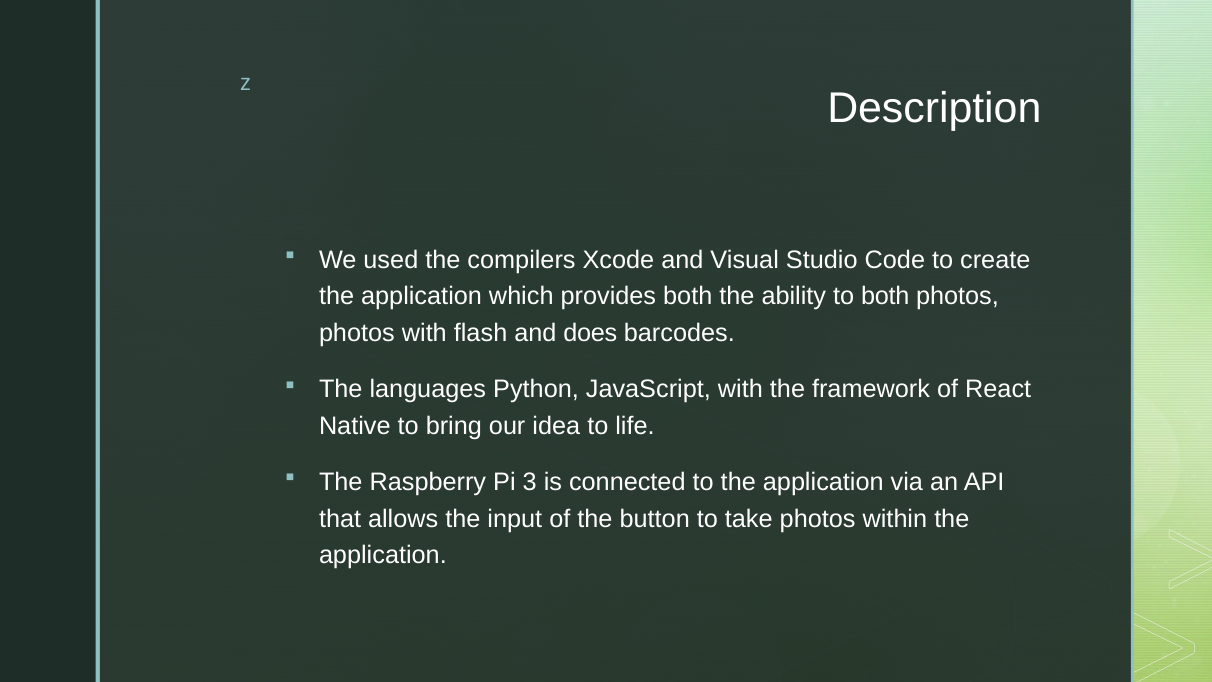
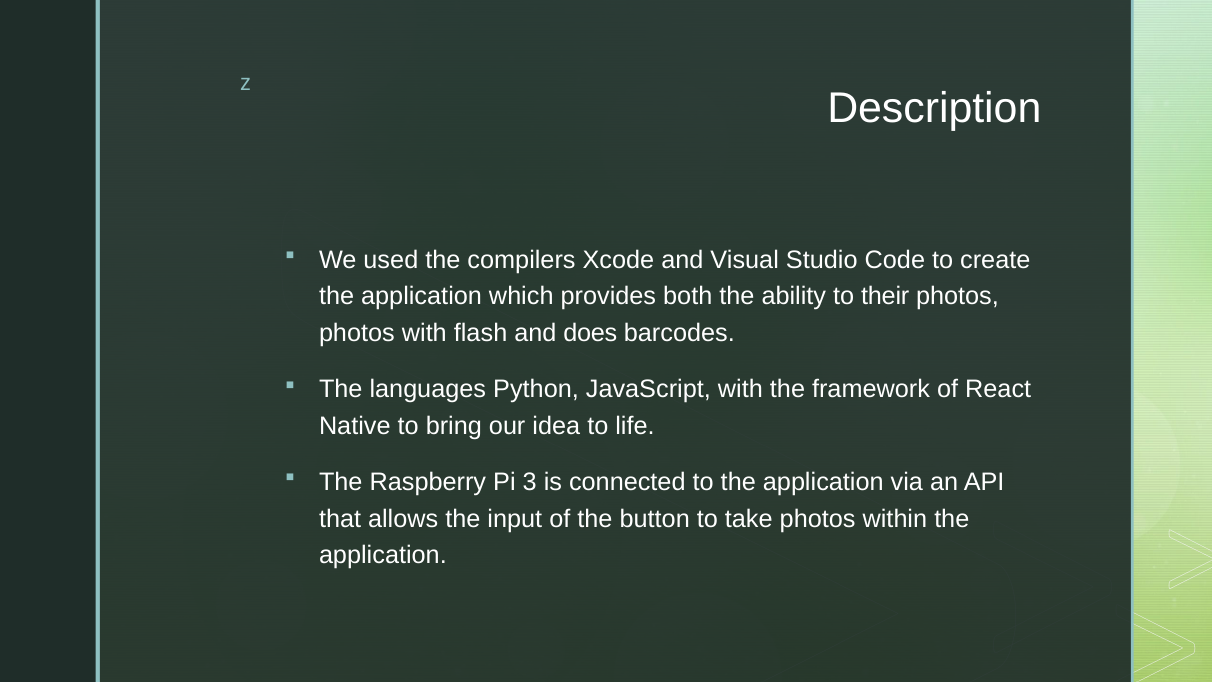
to both: both -> their (885, 296)
